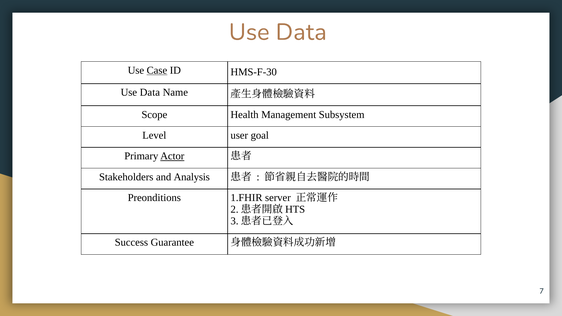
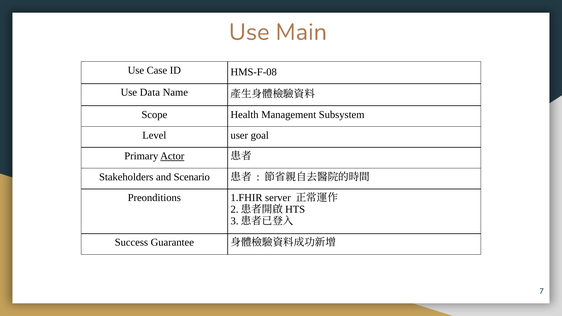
Data: Data -> Main (301, 32)
Case underline: present -> none (157, 70)
HMS-F-30: HMS-F-30 -> HMS-F-08 (254, 72)
Analysis: Analysis -> Scenario (192, 177)
